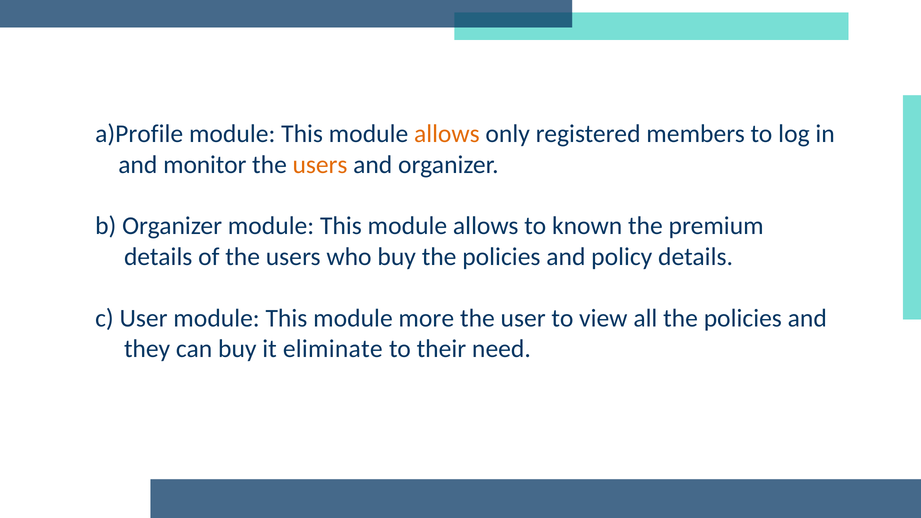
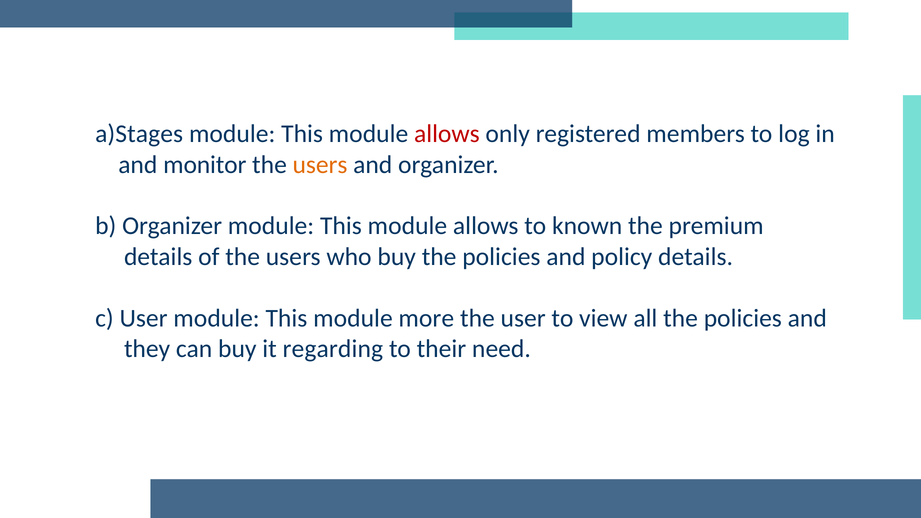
a)Profile: a)Profile -> a)Stages (139, 134)
allows colour: orange -> red (447, 134)
eliminate: eliminate -> regarding (333, 349)
